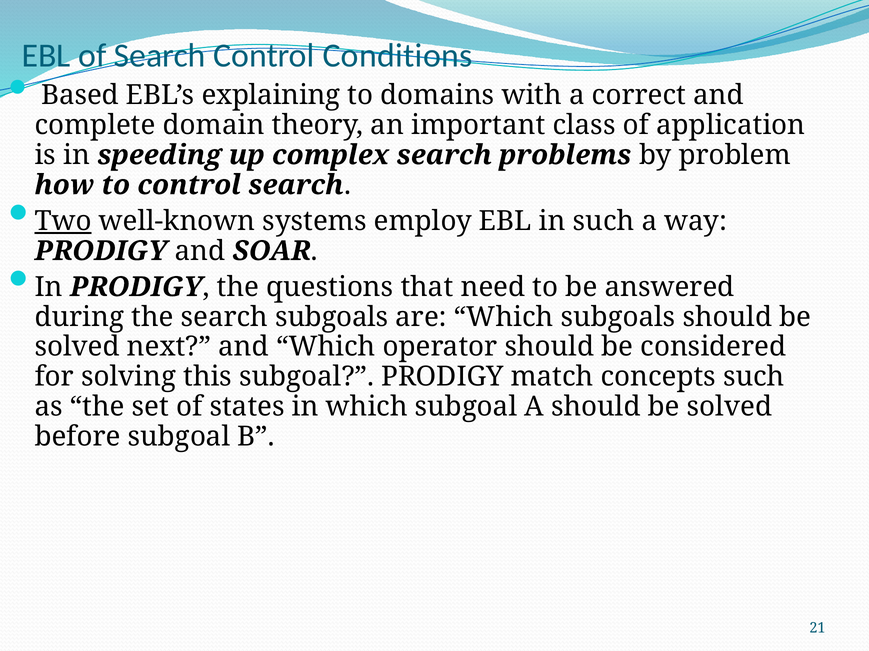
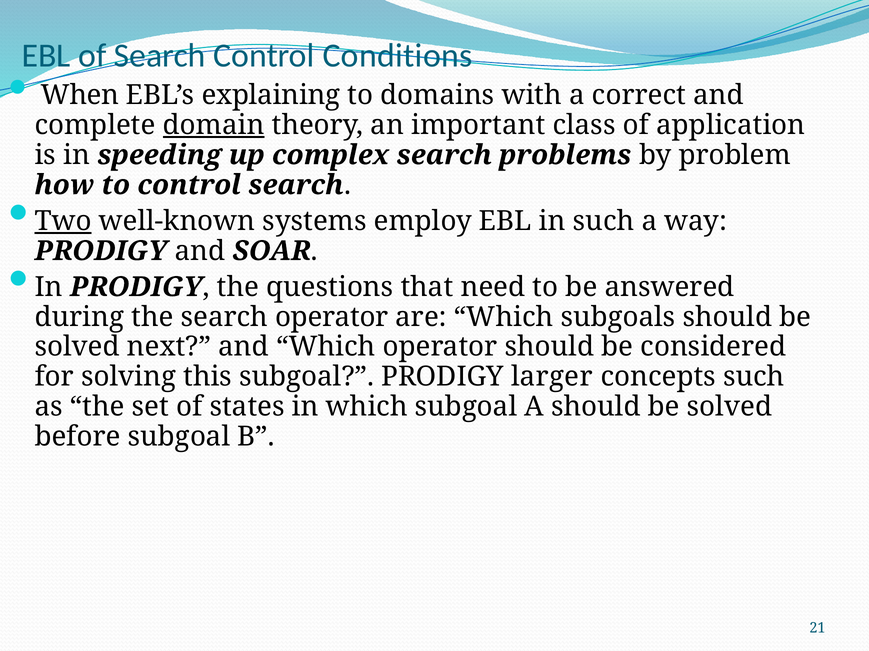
Based: Based -> When (80, 95)
domain underline: none -> present (214, 125)
search subgoals: subgoals -> operator (332, 317)
match: match -> larger (552, 377)
